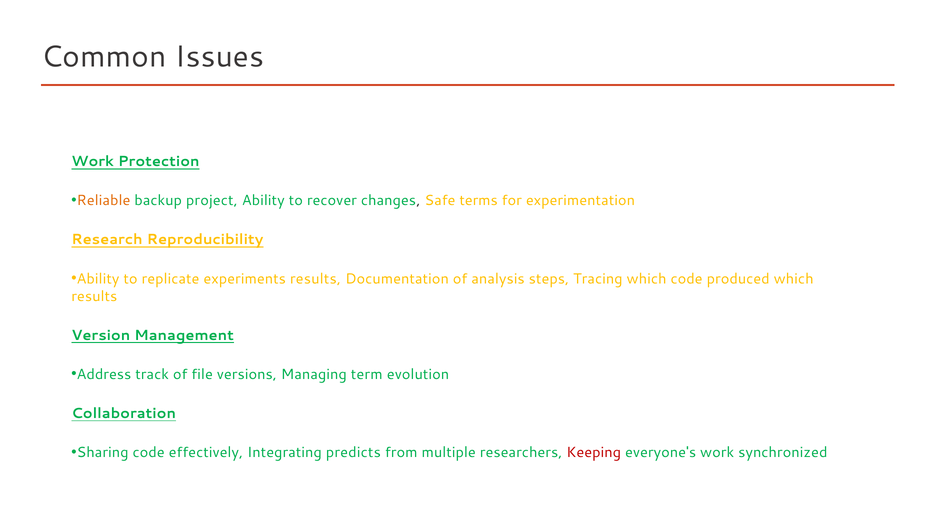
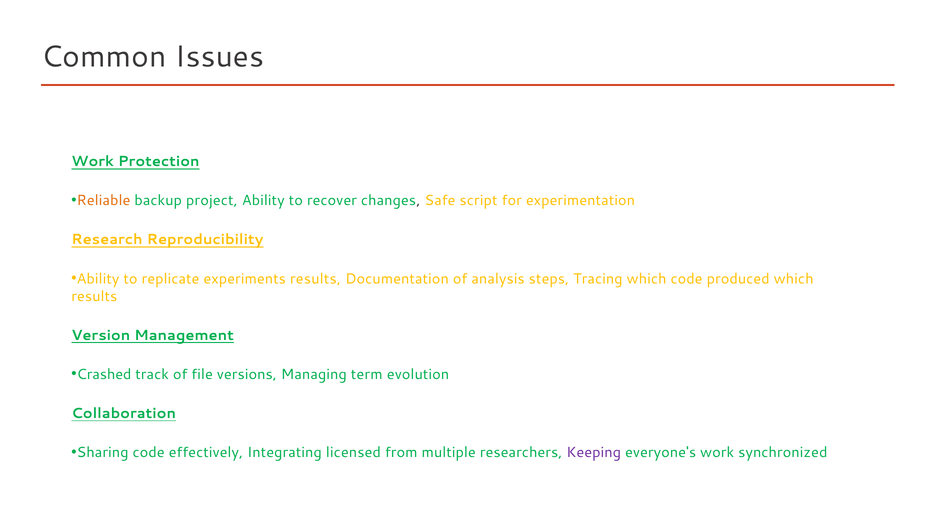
terms: terms -> script (479, 200)
Address: Address -> Crashed (104, 374)
predicts: predicts -> licensed (353, 452)
Keeping colour: red -> purple (594, 452)
